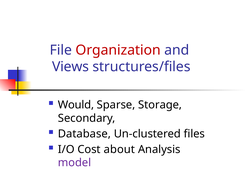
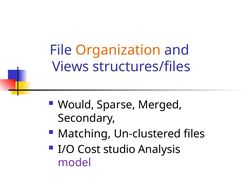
Organization colour: red -> orange (118, 50)
Storage: Storage -> Merged (160, 105)
Database: Database -> Matching (84, 134)
about: about -> studio (119, 150)
